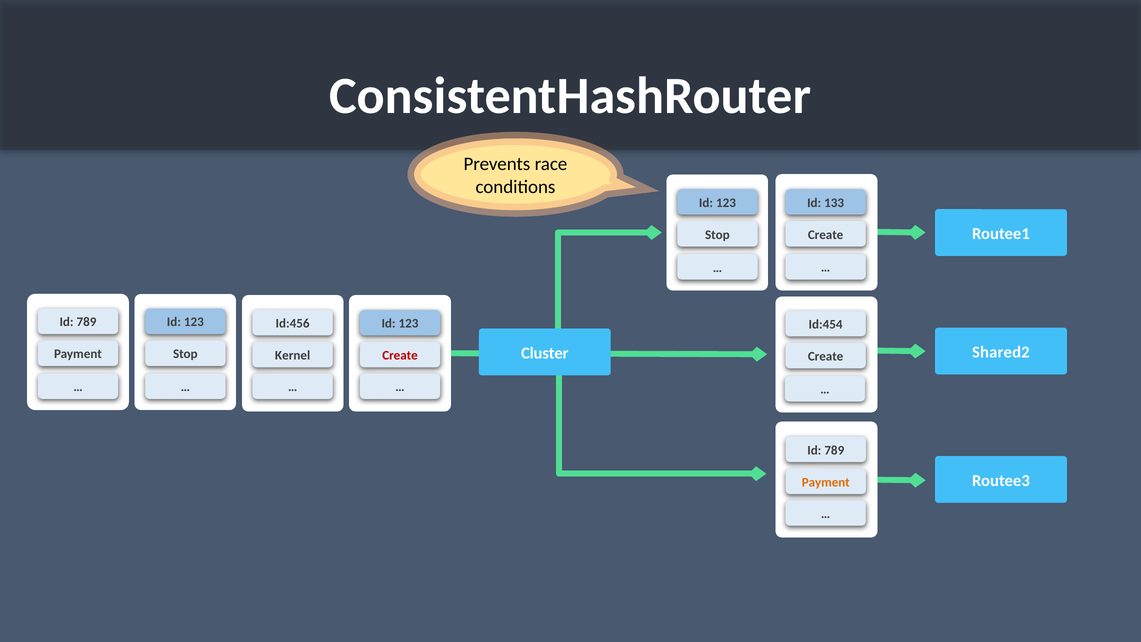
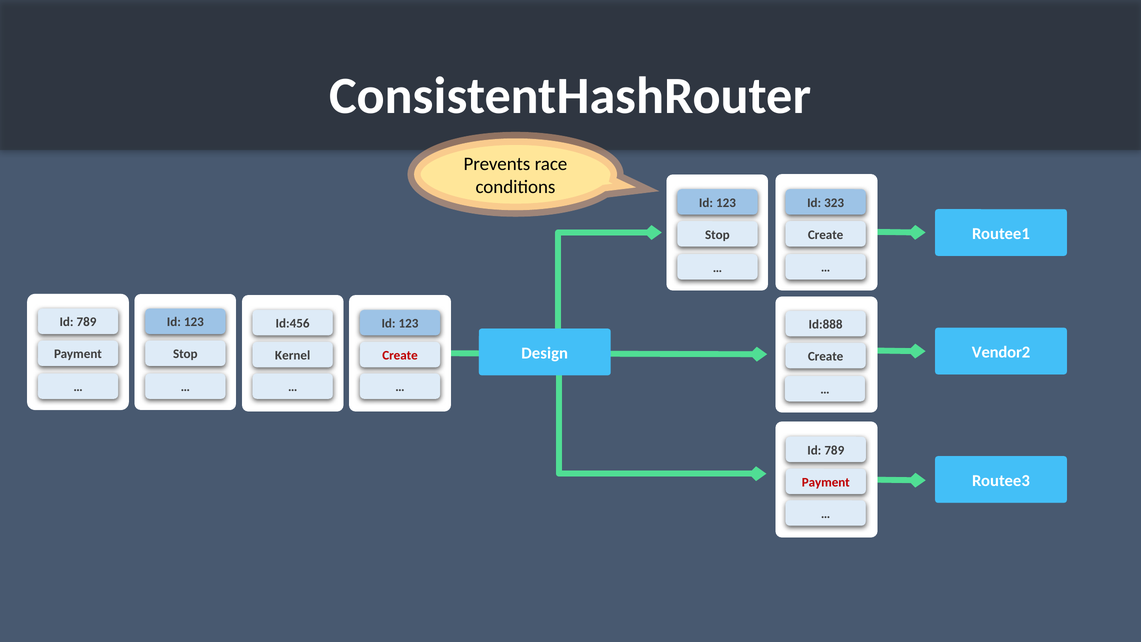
133: 133 -> 323 (834, 203)
Id:454: Id:454 -> Id:888 (826, 324)
Shared2: Shared2 -> Vendor2 (1001, 352)
Cluster: Cluster -> Design (545, 353)
Payment colour: orange -> red (826, 482)
